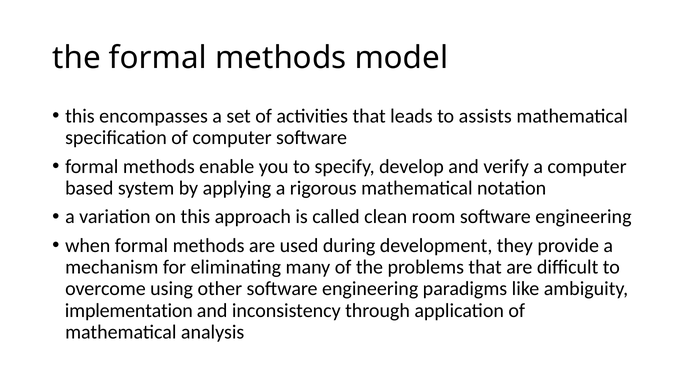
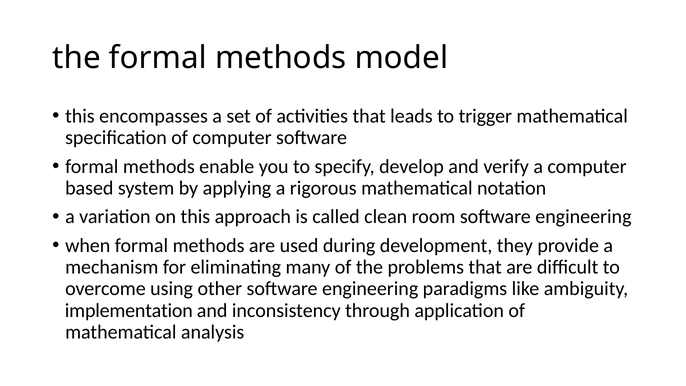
assists: assists -> trigger (485, 116)
